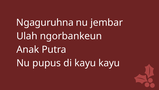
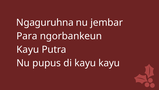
Ulah: Ulah -> Para (27, 36)
Anak: Anak -> Kayu (28, 49)
